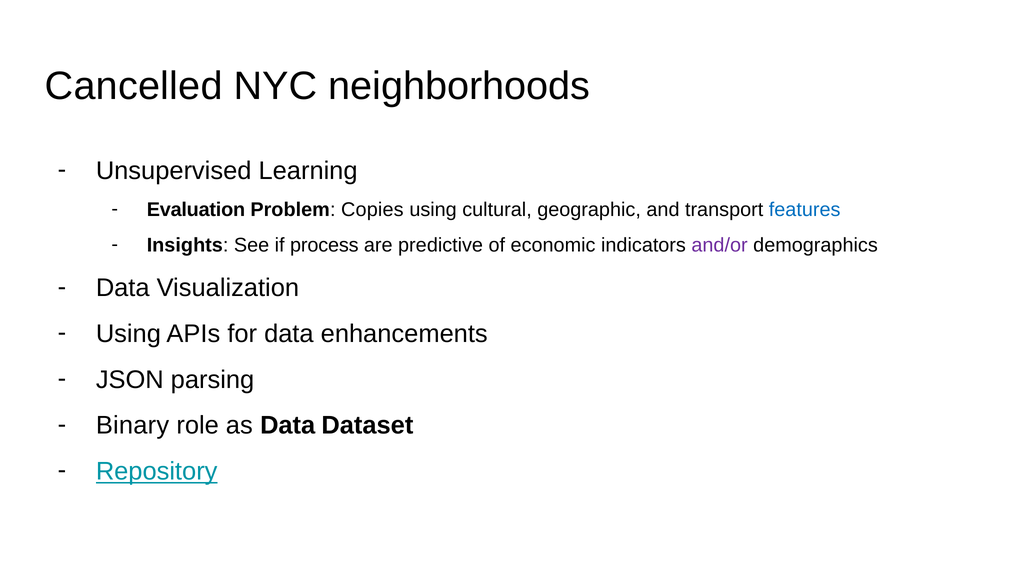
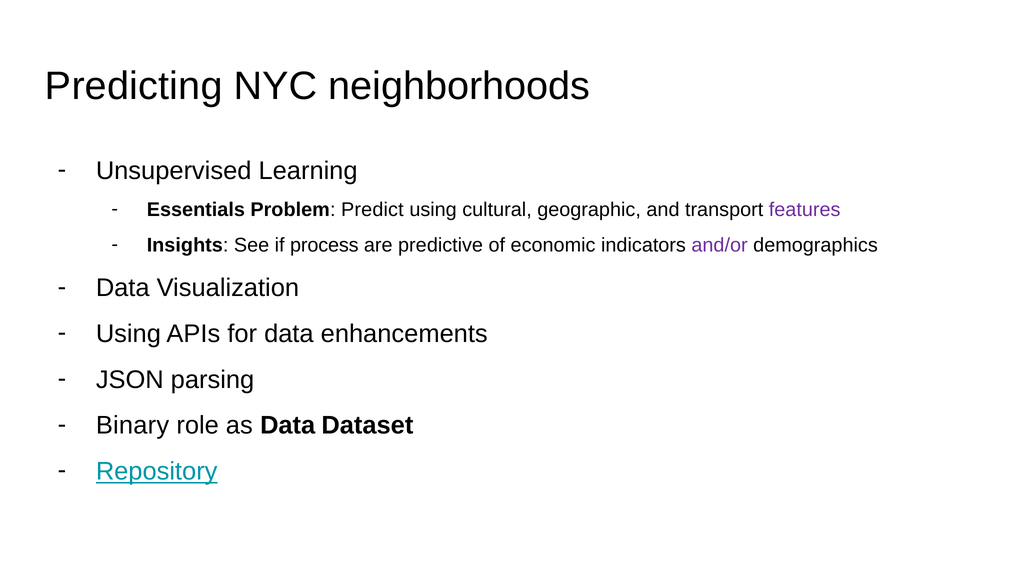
Cancelled: Cancelled -> Predicting (134, 86)
Evaluation: Evaluation -> Essentials (196, 210)
Copies: Copies -> Predict (372, 210)
features colour: blue -> purple (805, 210)
